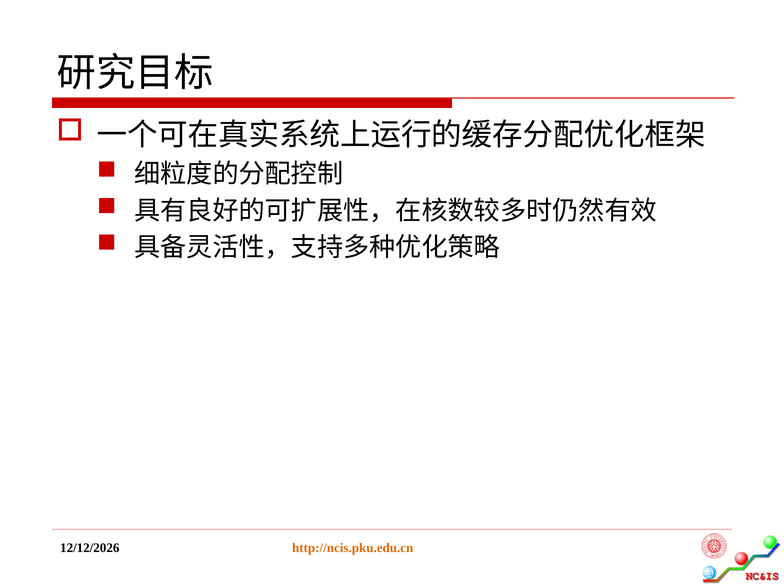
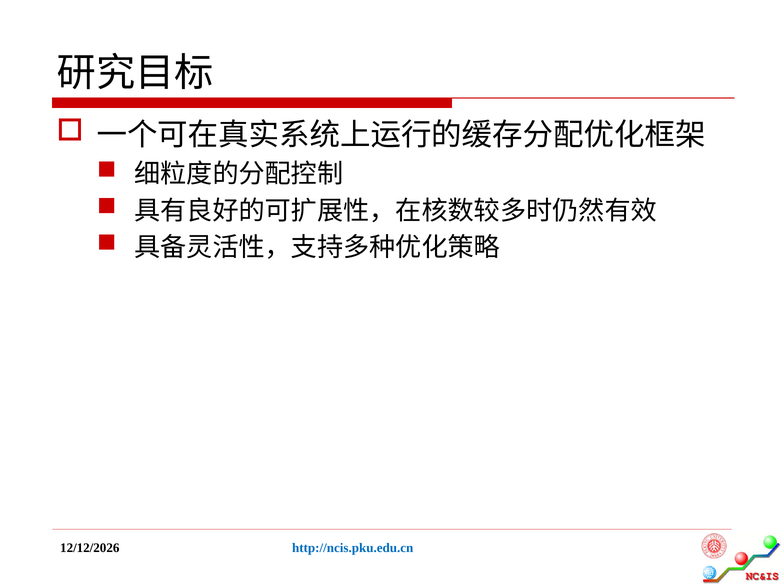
http://ncis.pku.edu.cn colour: orange -> blue (353, 548)
